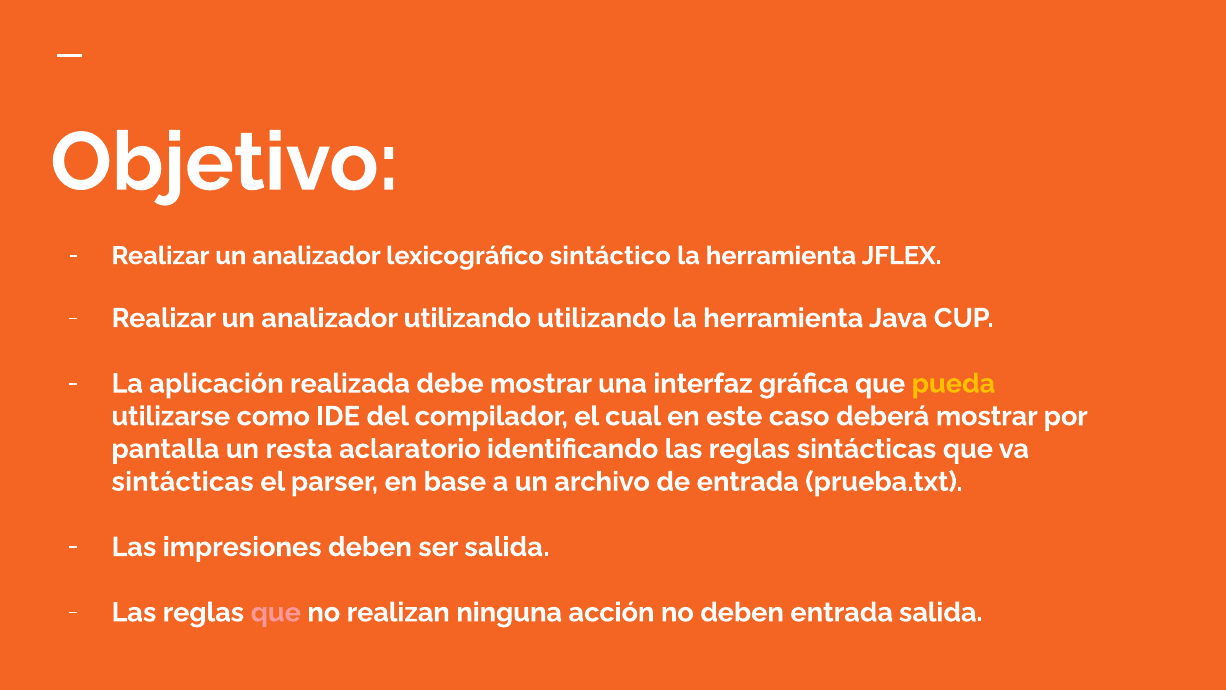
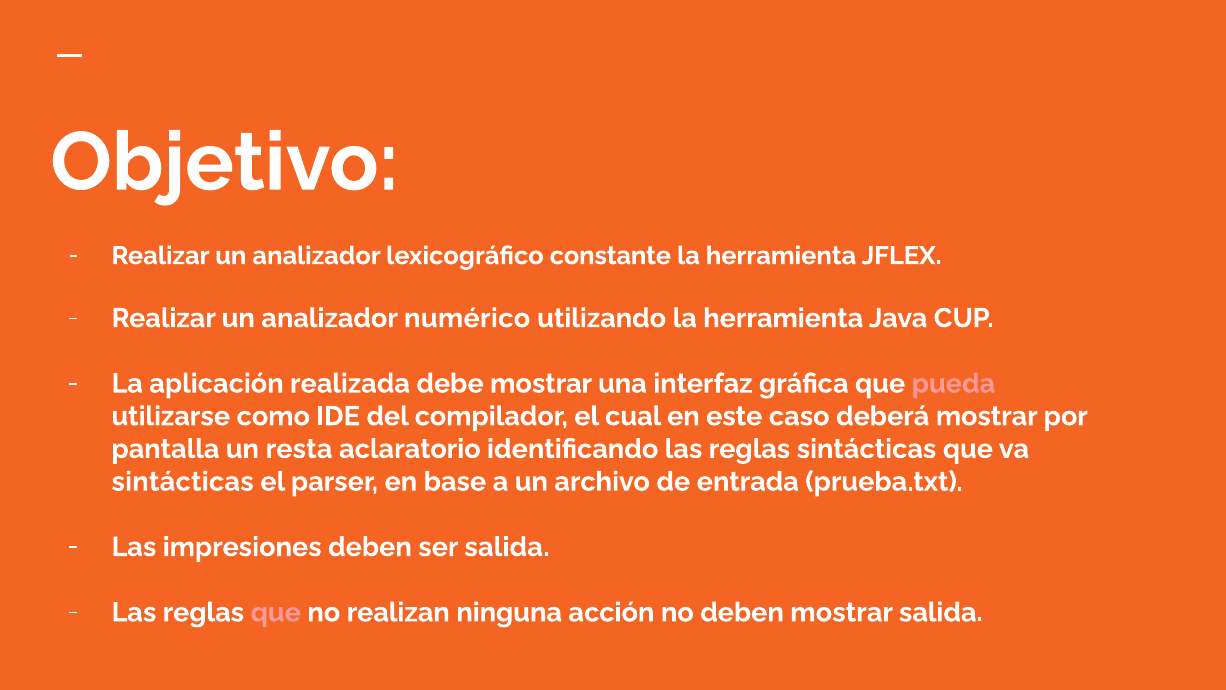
sintáctico: sintáctico -> constante (610, 256)
analizador utilizando: utilizando -> numérico (467, 318)
pueda colour: yellow -> pink (953, 383)
deben entrada: entrada -> mostrar (842, 612)
